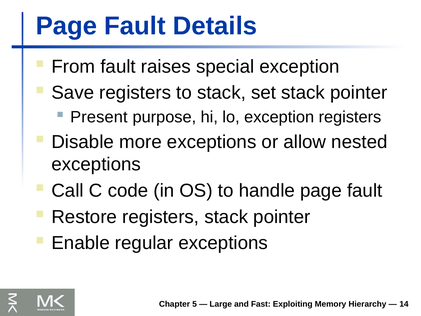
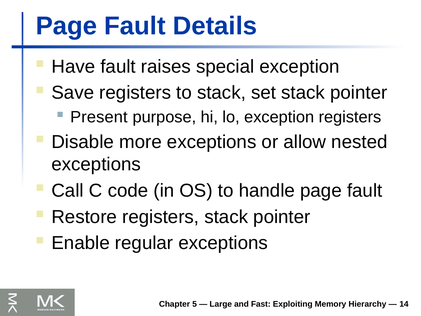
From: From -> Have (73, 66)
